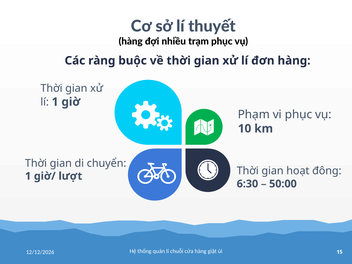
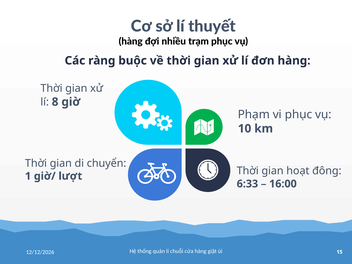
lí 1: 1 -> 8 (55, 102)
6:30: 6:30 -> 6:33 (247, 184)
50:00: 50:00 -> 16:00 (283, 184)
